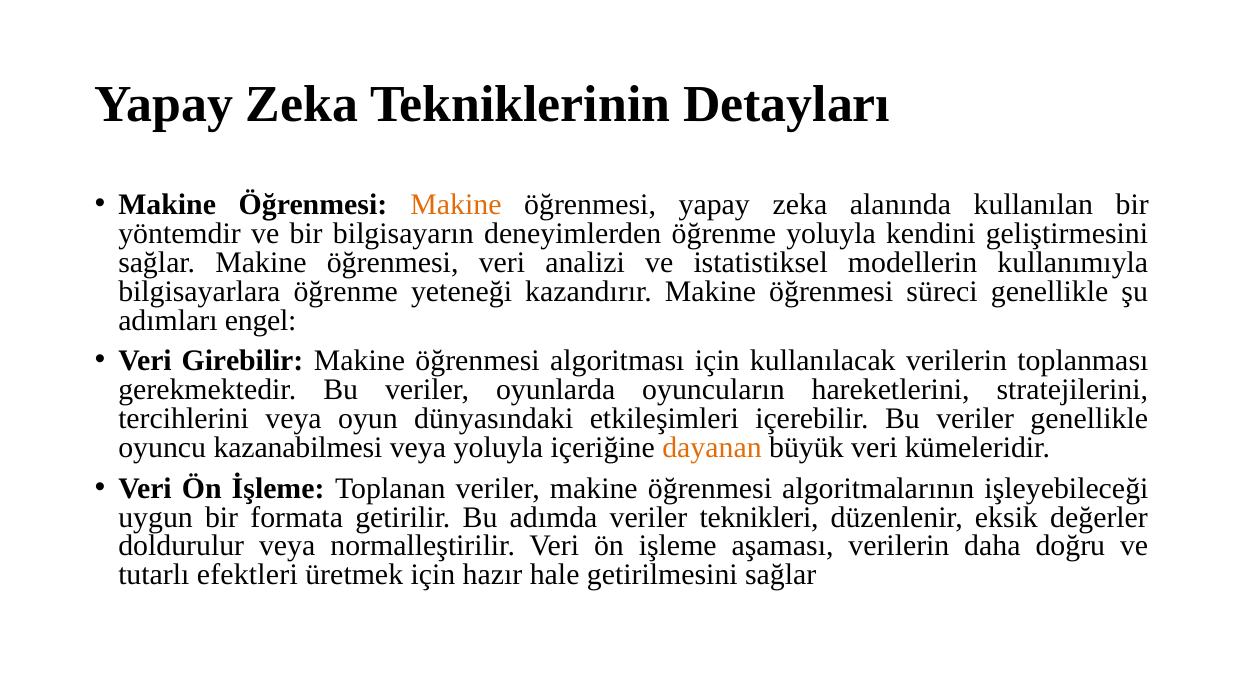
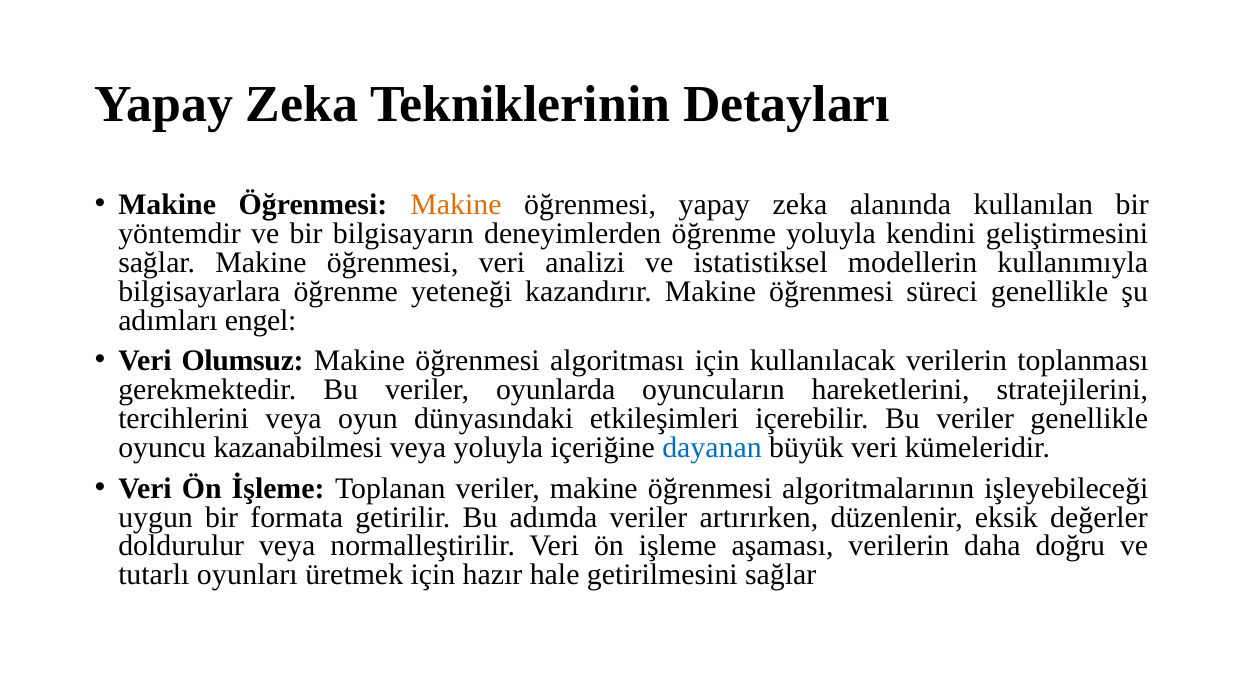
Girebilir: Girebilir -> Olumsuz (243, 361)
dayanan colour: orange -> blue (712, 448)
teknikleri: teknikleri -> artırırken (759, 517)
efektleri: efektleri -> oyunları (247, 575)
